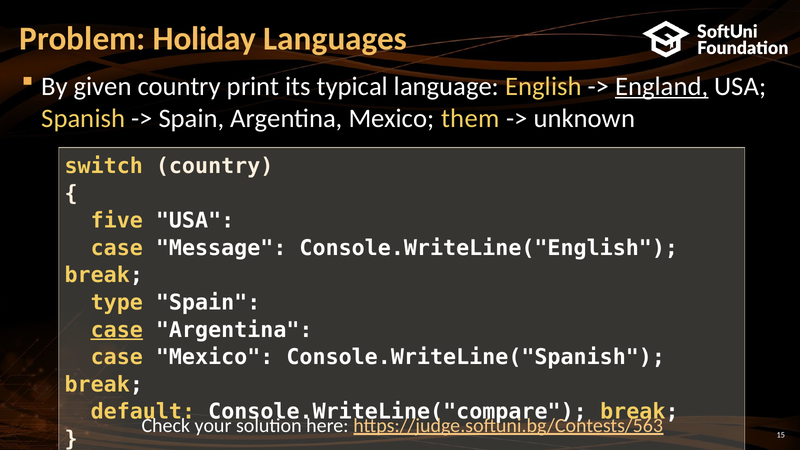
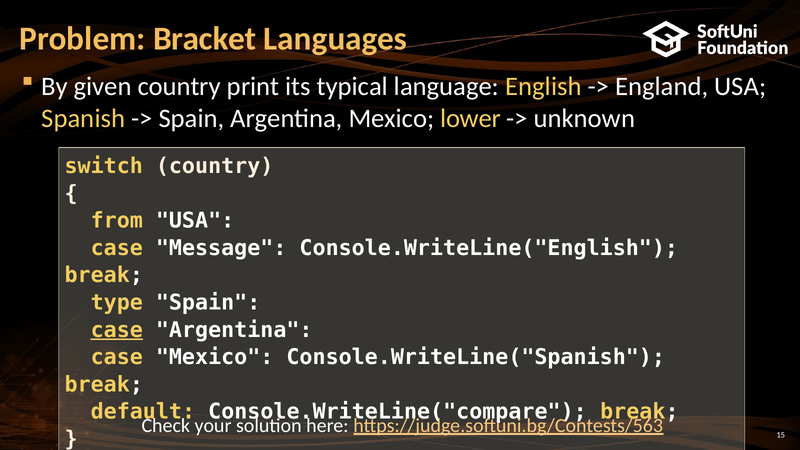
Holiday: Holiday -> Bracket (205, 39)
England underline: present -> none (662, 86)
them: them -> lower (471, 118)
five: five -> from (117, 221)
